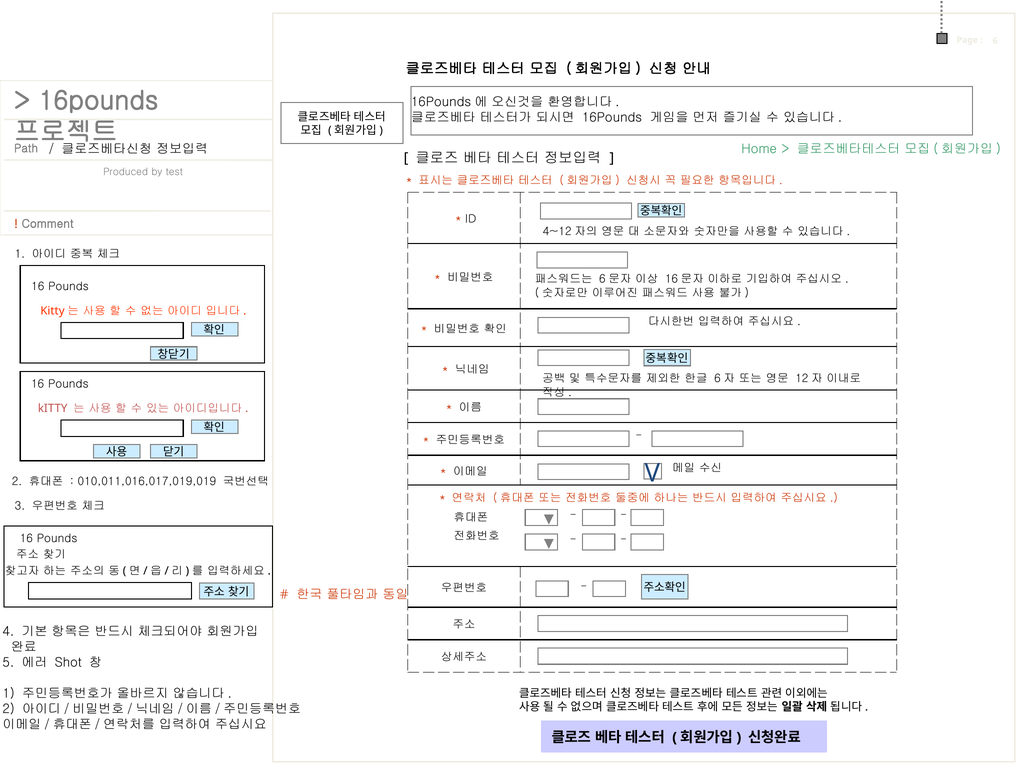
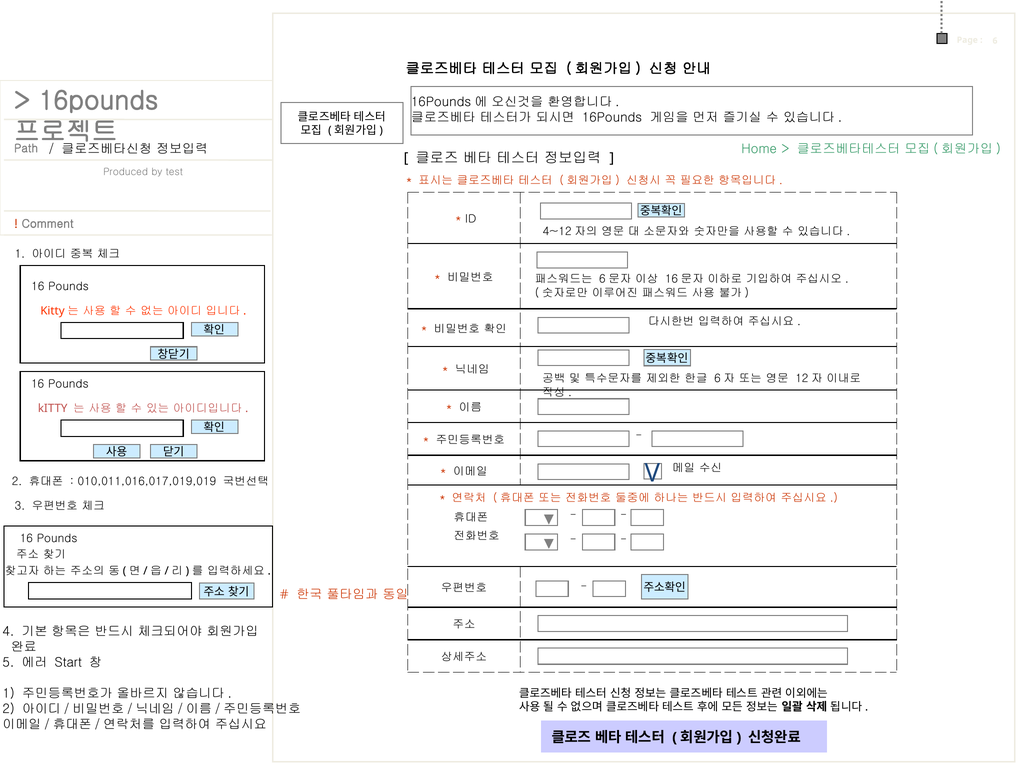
Shot: Shot -> Start (68, 663)
